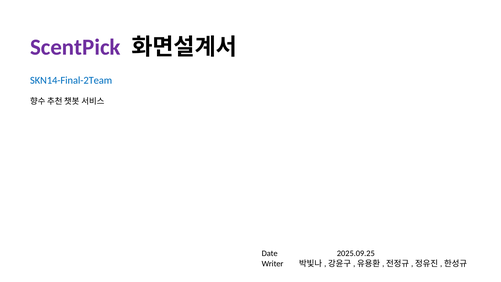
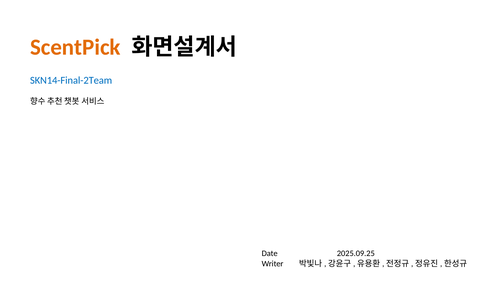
ScentPick colour: purple -> orange (75, 47)
